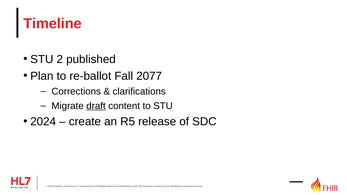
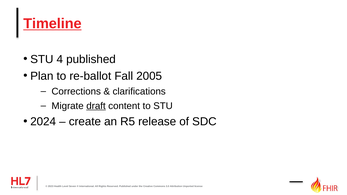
Timeline underline: none -> present (52, 24)
2: 2 -> 4 (60, 59)
2077: 2077 -> 2005 (149, 76)
